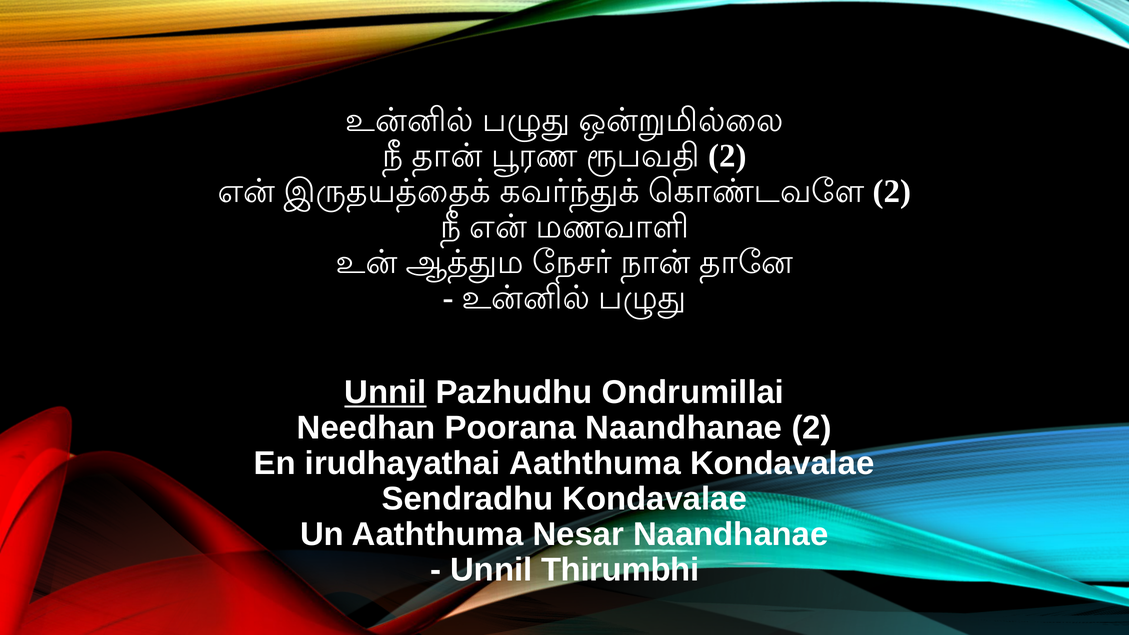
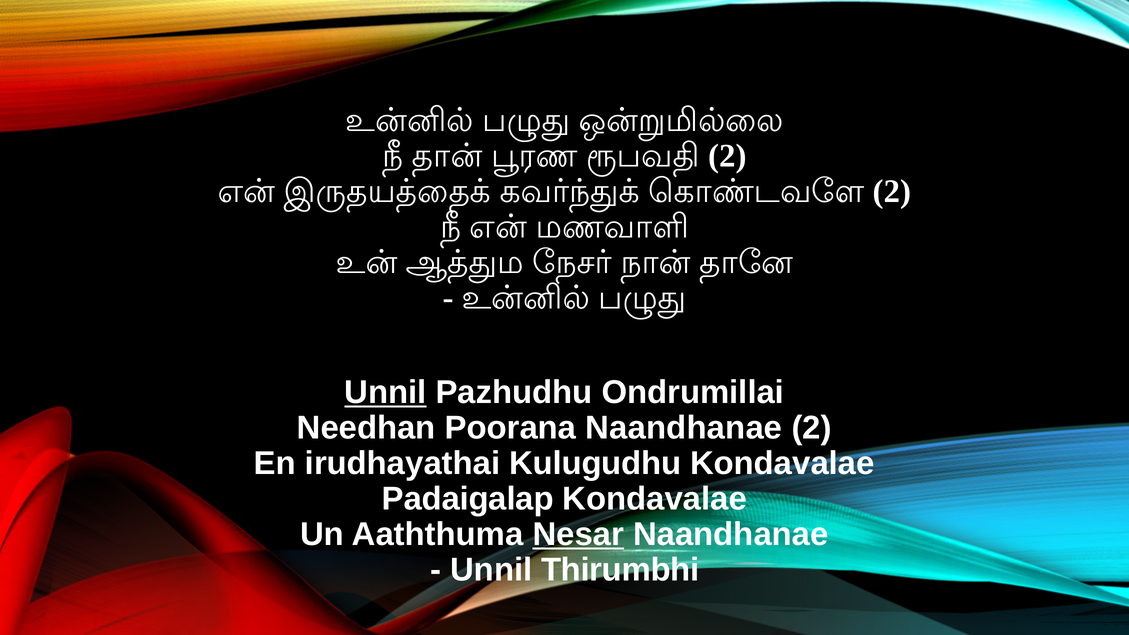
irudhayathai Aaththuma: Aaththuma -> Kulugudhu (595, 463)
Sendradhu: Sendradhu -> Padaigalap (468, 499)
Nesar underline: none -> present (578, 534)
